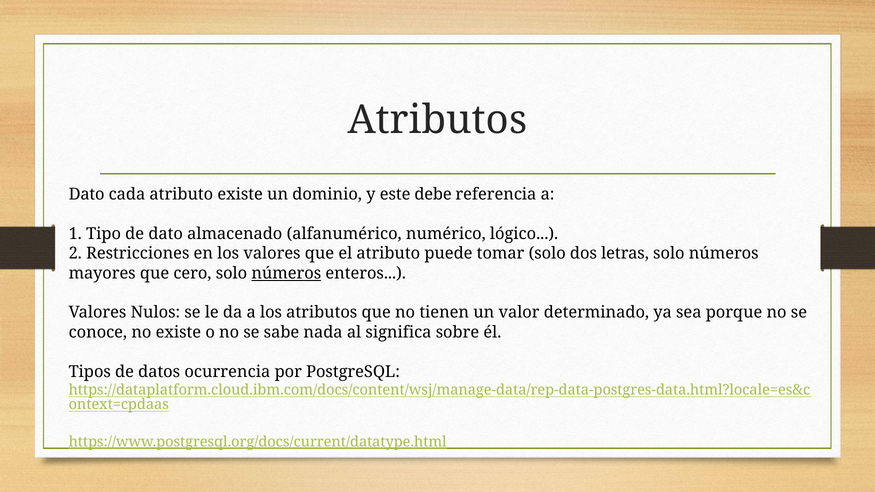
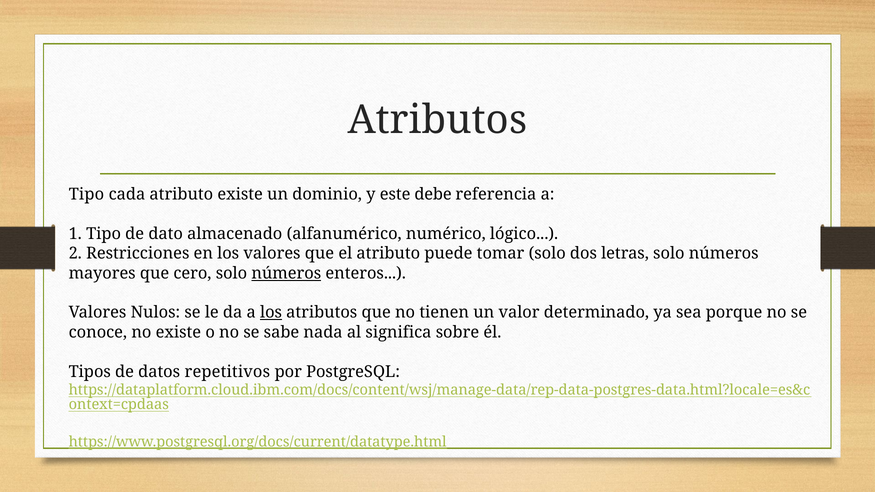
Dato: Dato -> Tipo (86, 195)
los underline: none -> present (271, 313)
ocurrencia: ocurrencia -> repetitivos (227, 372)
